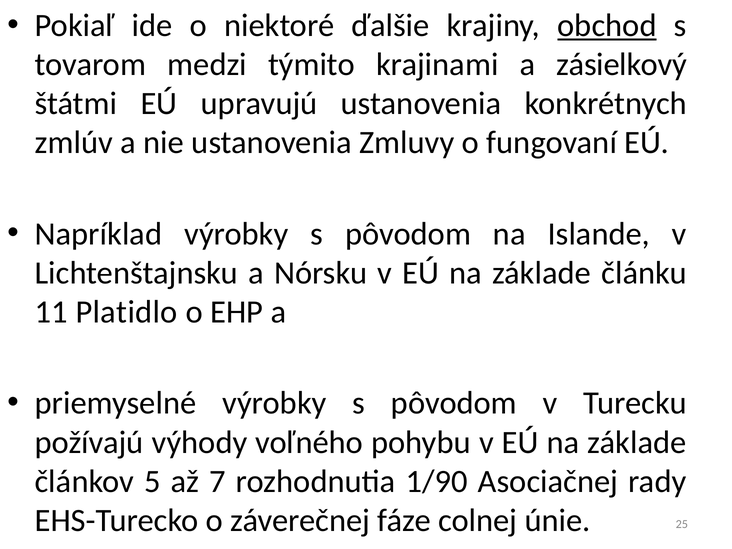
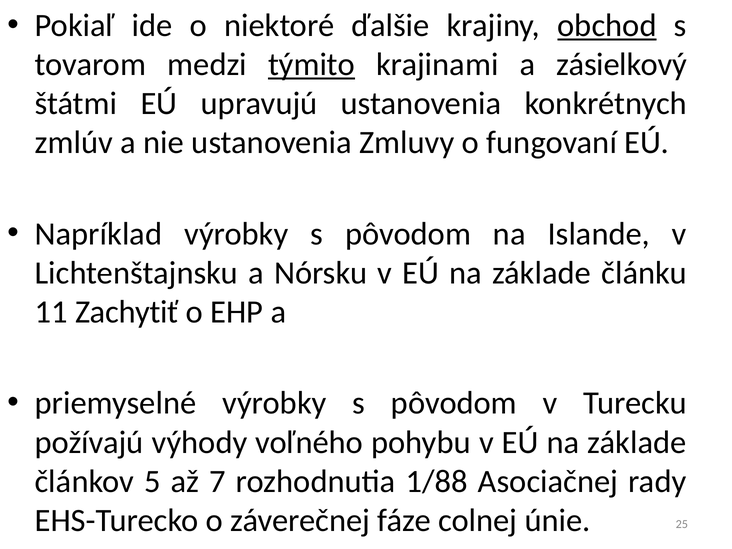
týmito underline: none -> present (312, 65)
Platidlo: Platidlo -> Zachytiť (127, 312)
1/90: 1/90 -> 1/88 (437, 481)
